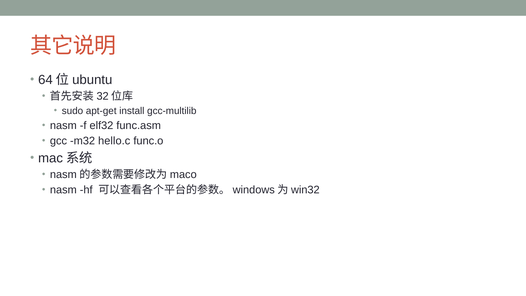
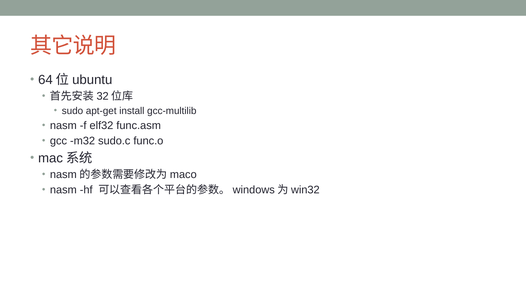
hello.c: hello.c -> sudo.c (114, 141)
